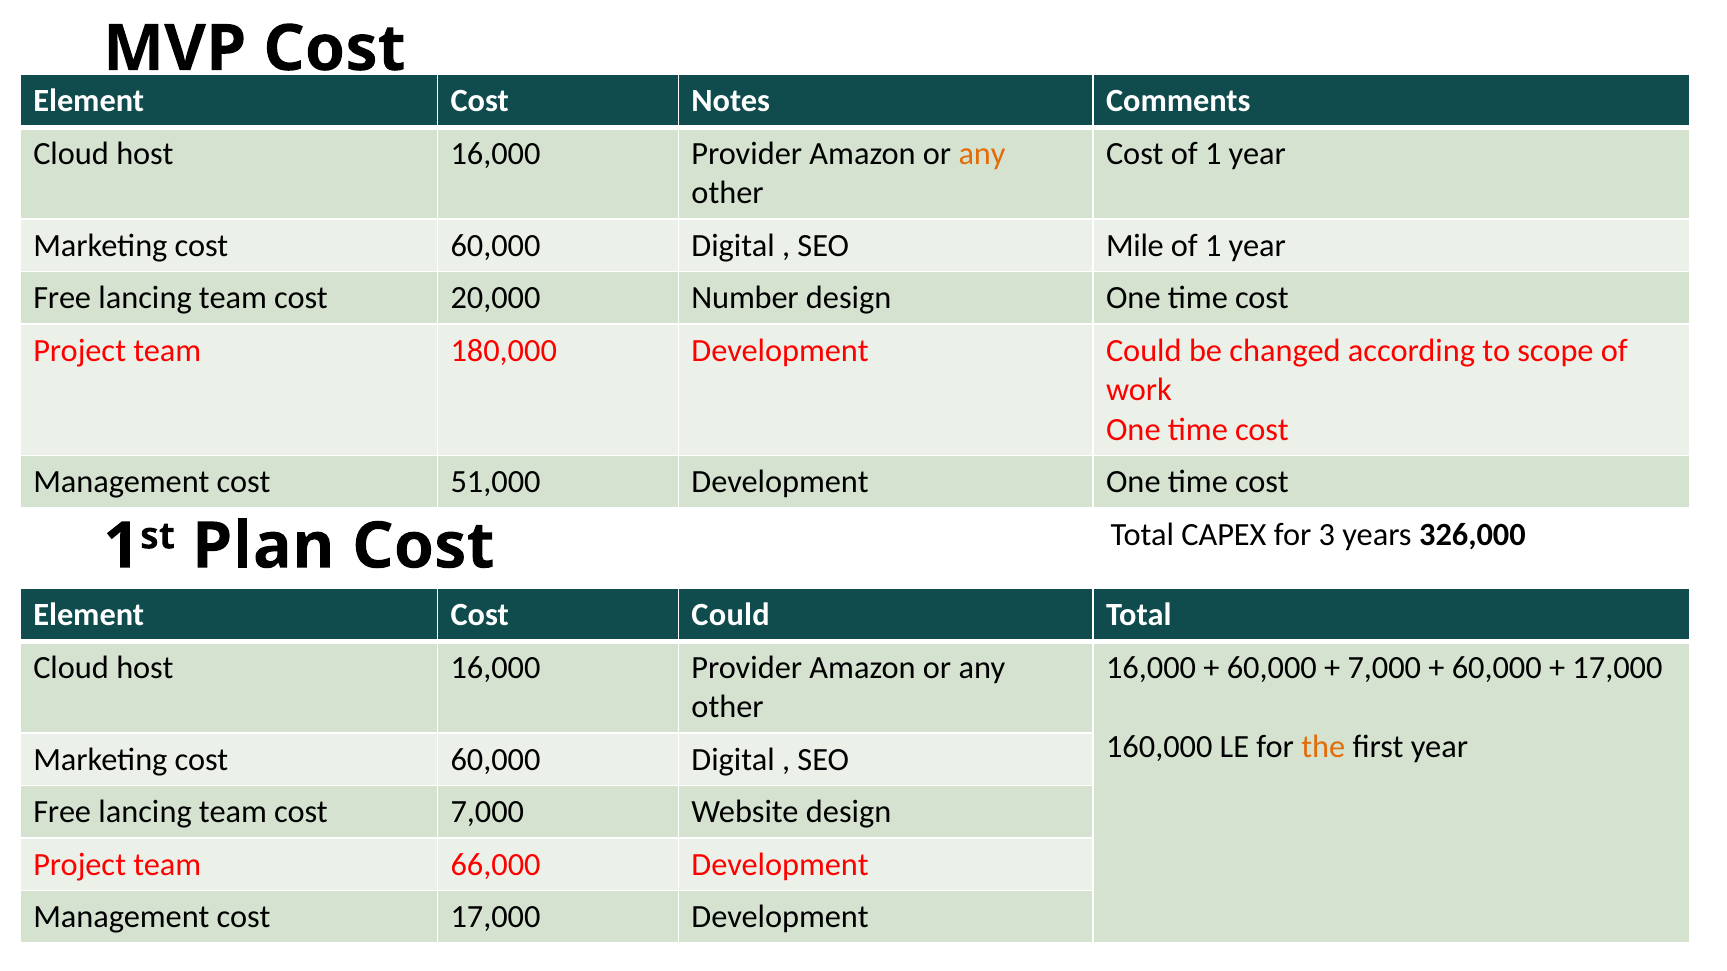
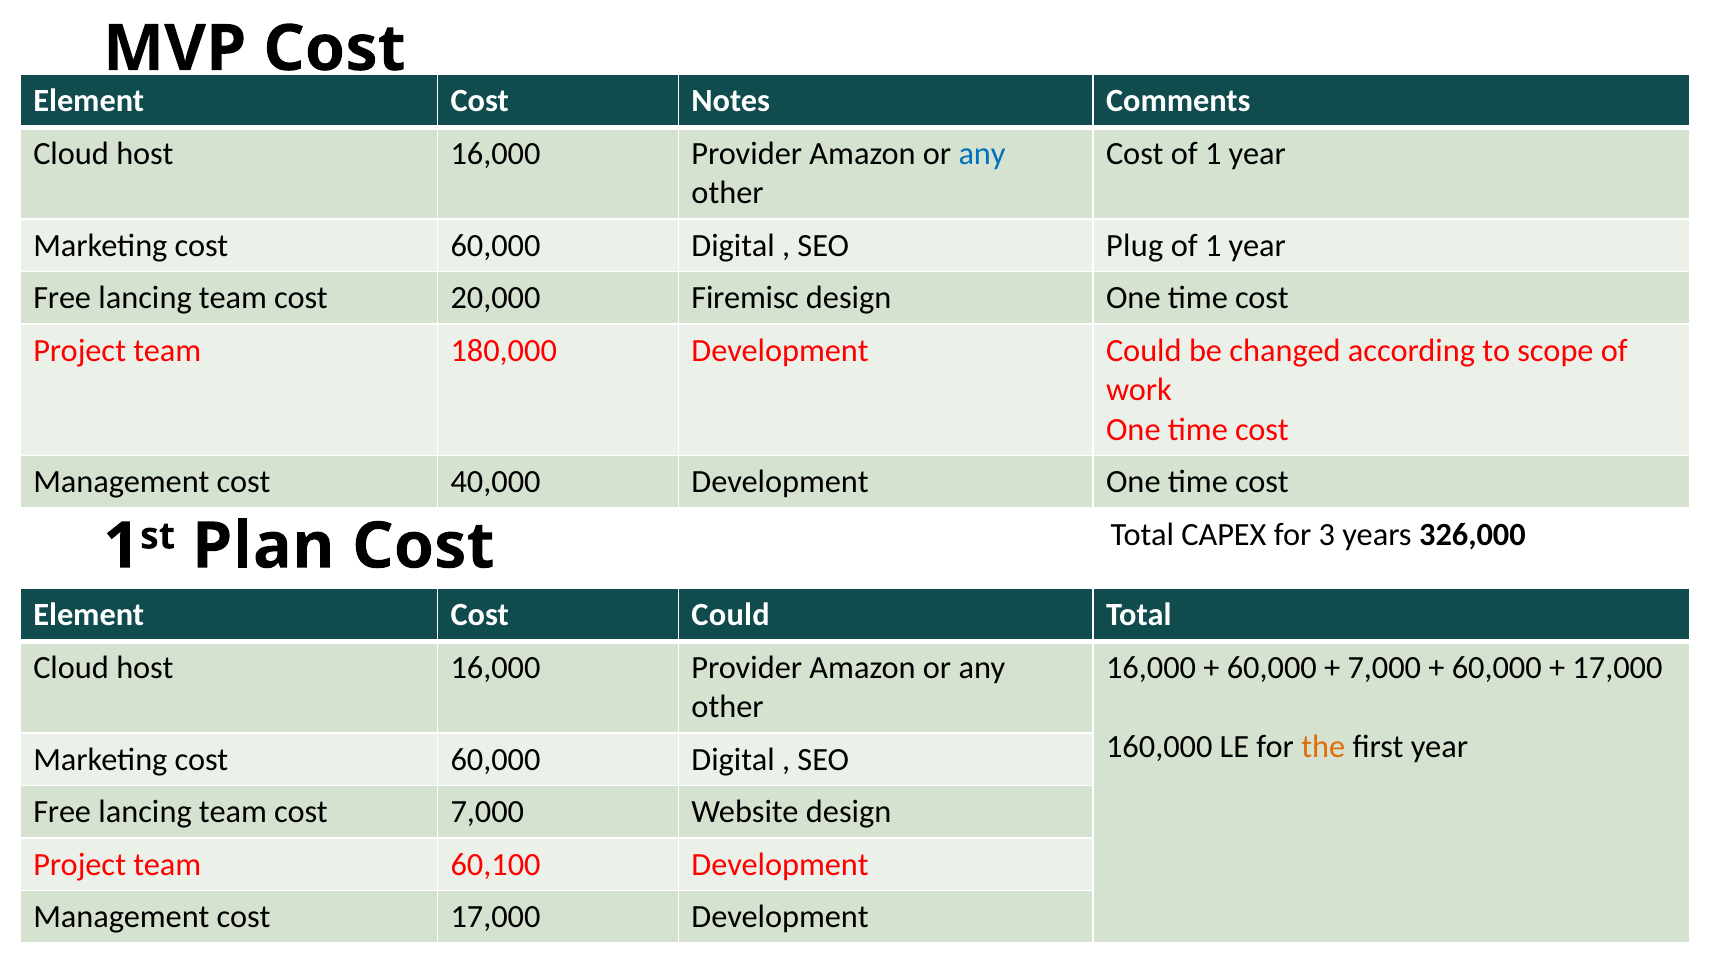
any colour: orange -> blue (982, 154)
Mile: Mile -> Plug (1135, 246)
Number: Number -> Firemisc (745, 298)
51,000: 51,000 -> 40,000 (496, 483)
66,000: 66,000 -> 60,100 (496, 865)
